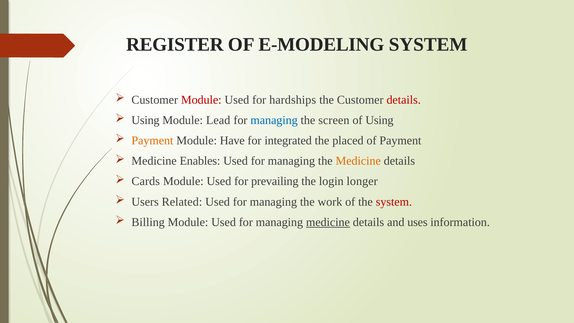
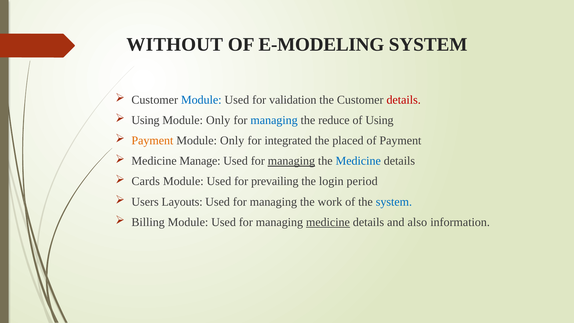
REGISTER: REGISTER -> WITHOUT (175, 44)
Module colour: red -> blue (201, 100)
hardships: hardships -> validation (293, 100)
Lead: Lead -> Only (218, 120)
screen: screen -> reduce (334, 120)
Have: Have -> Only (232, 141)
Enables: Enables -> Manage (200, 161)
managing underline: none -> present (291, 161)
Medicine colour: orange -> blue (358, 161)
longer: longer -> period (362, 181)
Related: Related -> Layouts (182, 202)
system colour: red -> blue (394, 202)
uses: uses -> also (417, 222)
